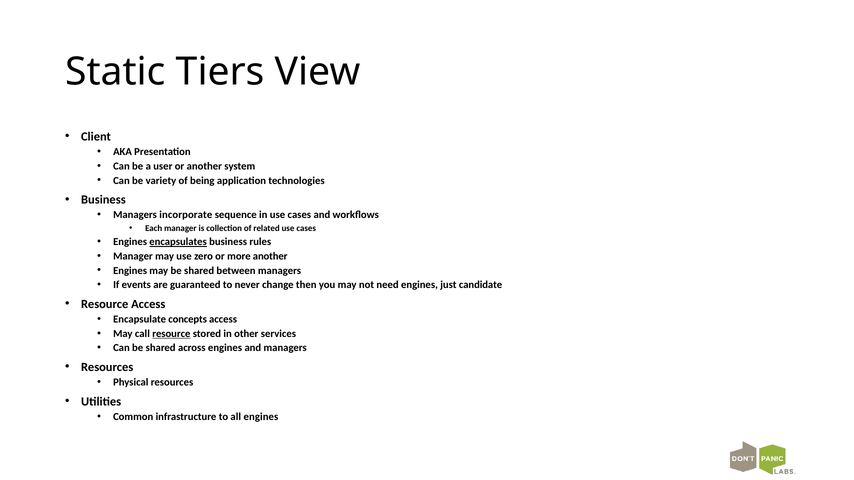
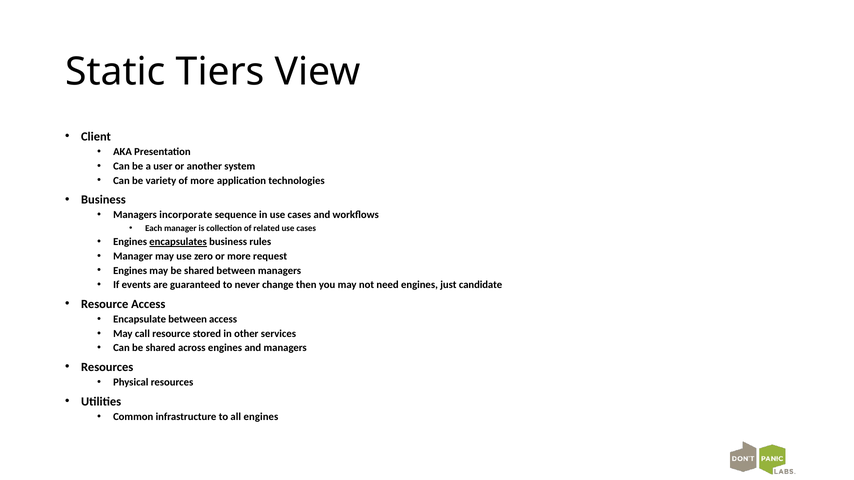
of being: being -> more (202, 181)
more another: another -> request (270, 256)
Encapsulate concepts: concepts -> between (188, 320)
resource underline: present -> none (171, 334)
